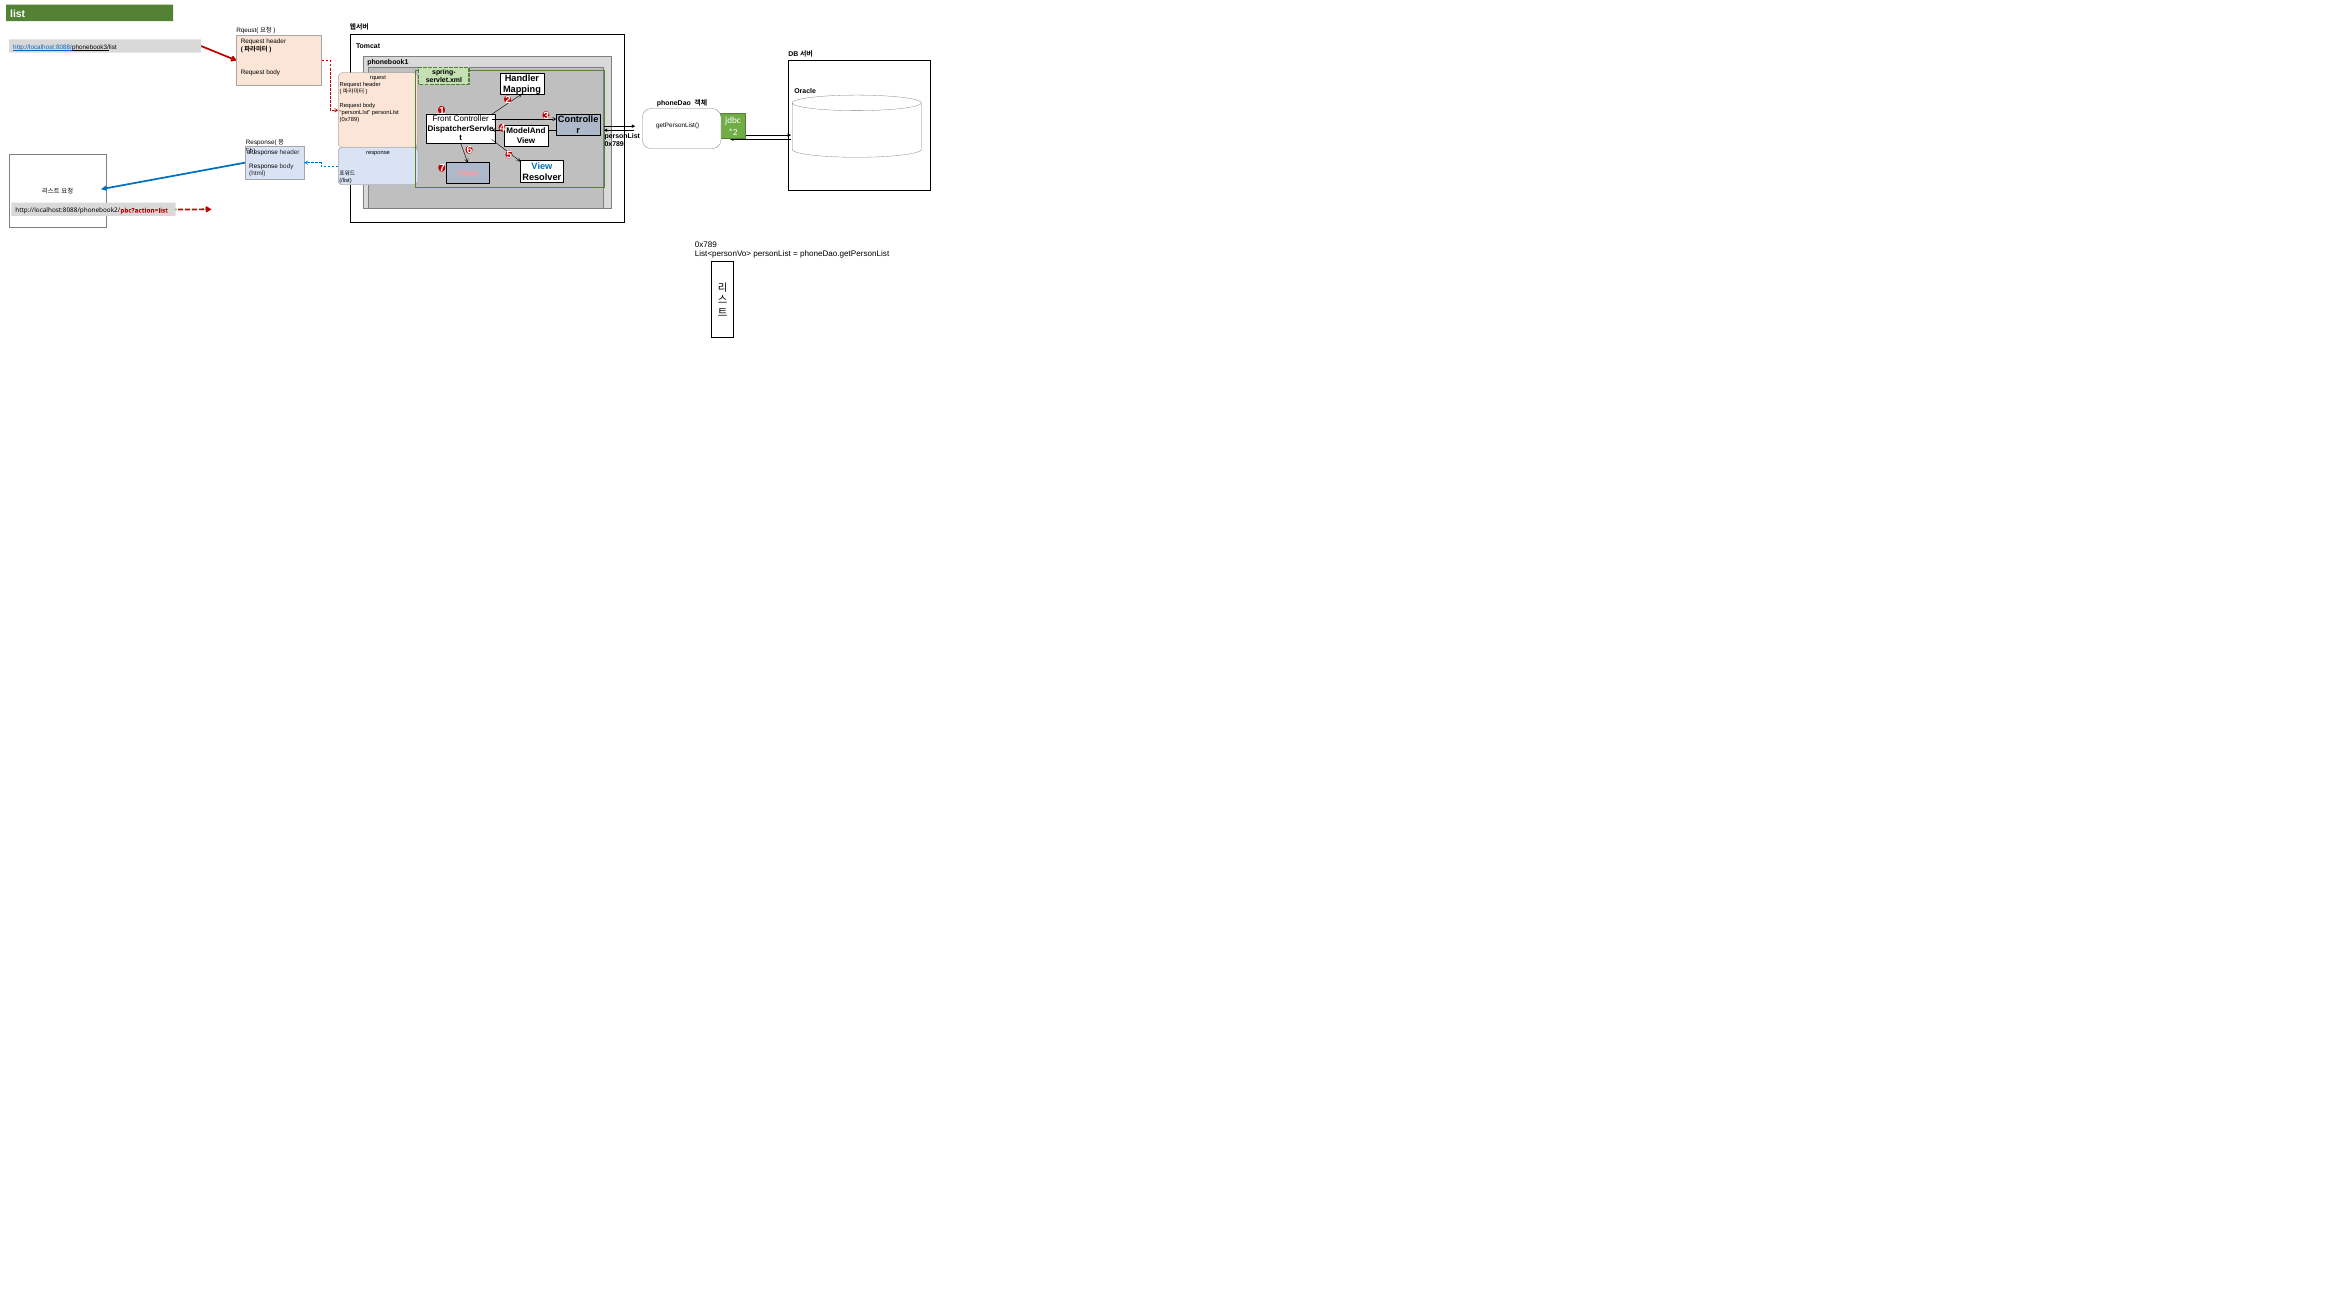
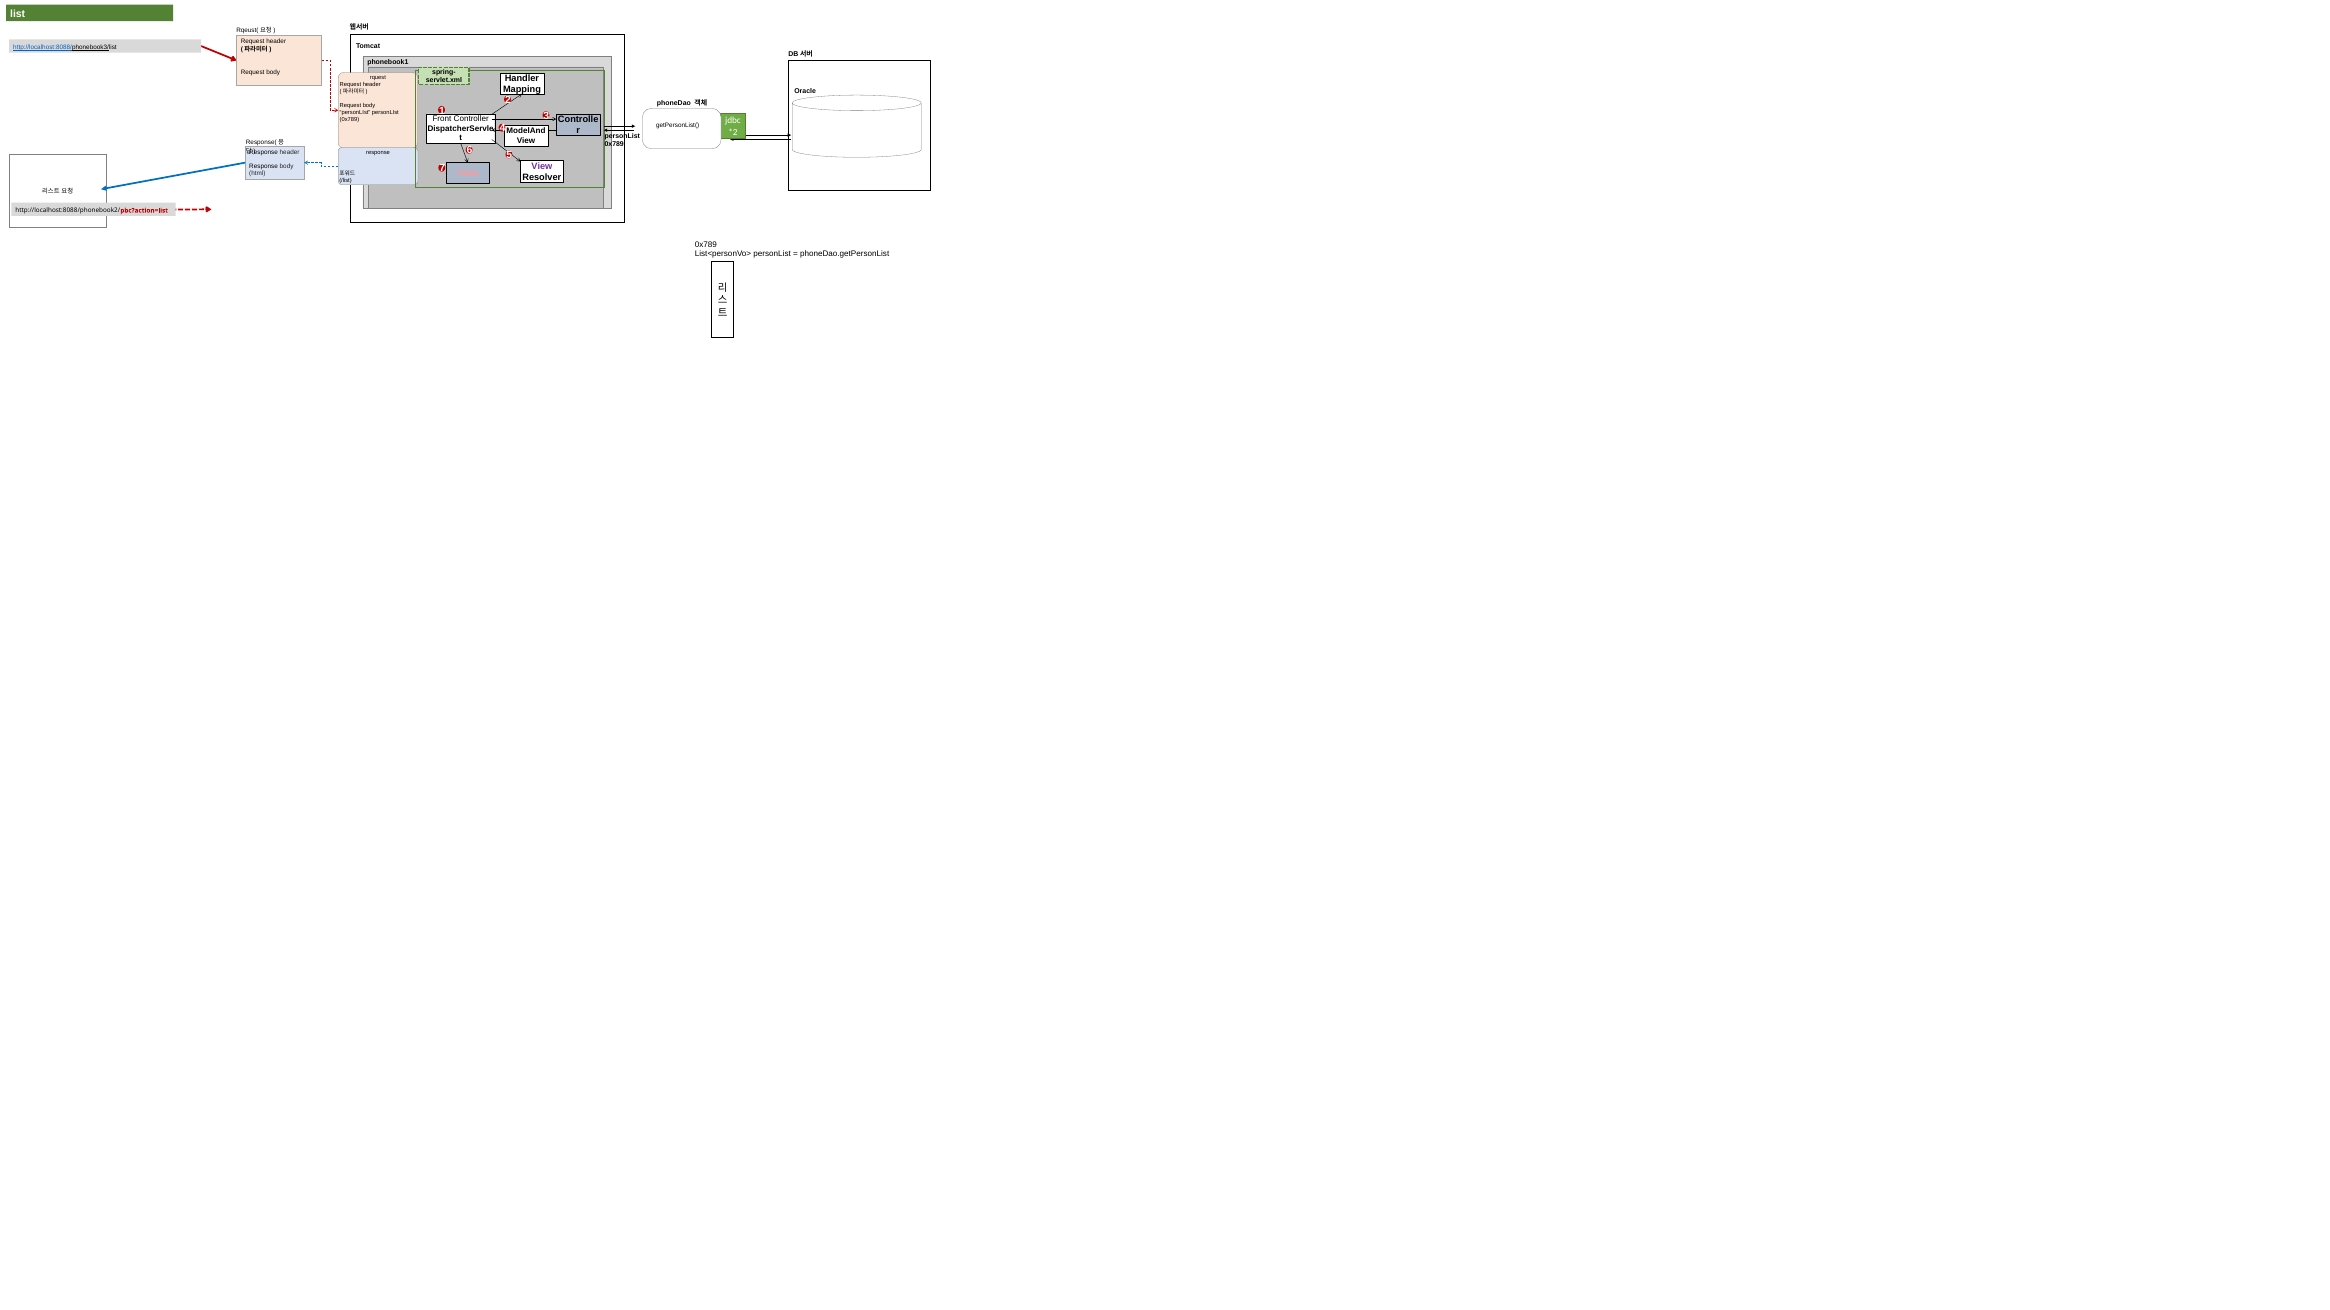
View colour: blue -> purple (542, 166)
